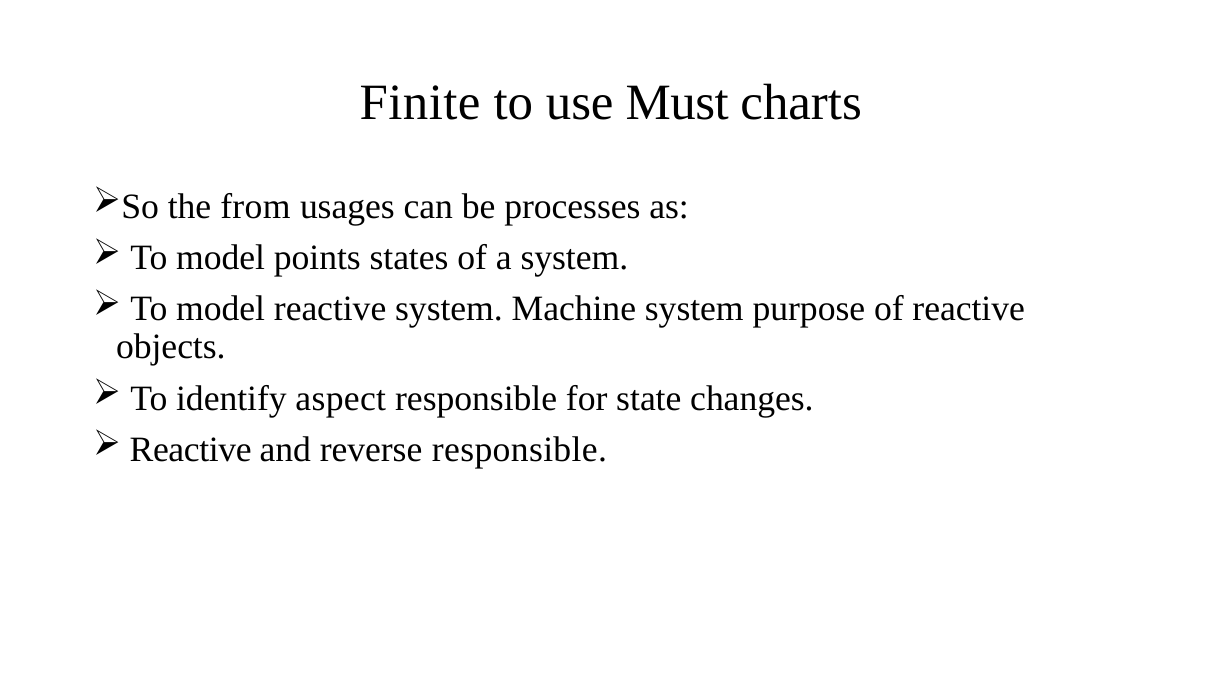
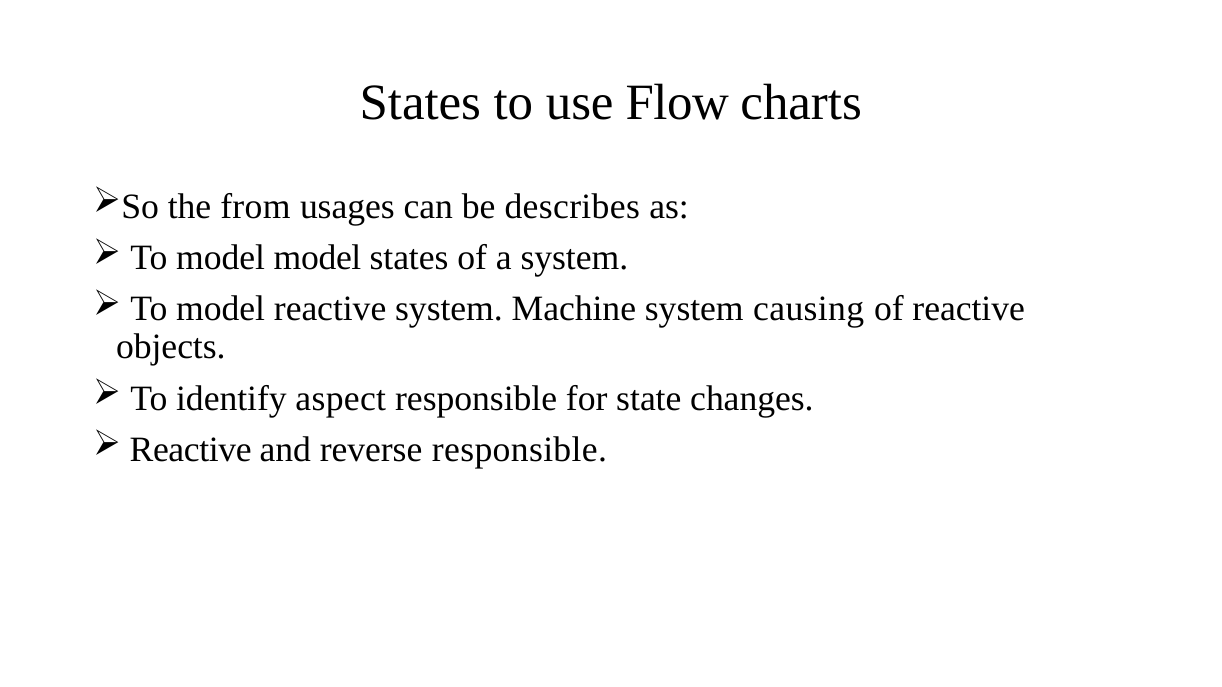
Finite: Finite -> States (420, 103)
Must: Must -> Flow (677, 103)
processes: processes -> describes (572, 207)
model points: points -> model (318, 258)
purpose: purpose -> causing (809, 309)
